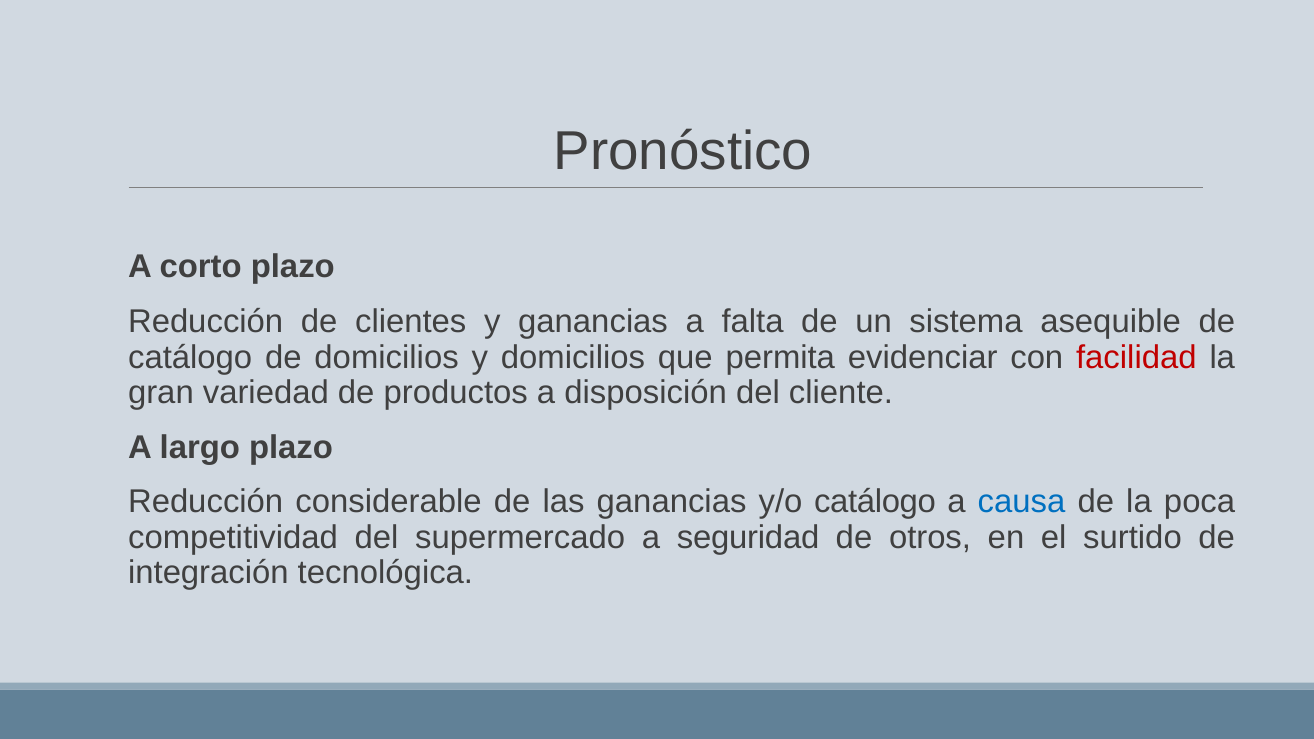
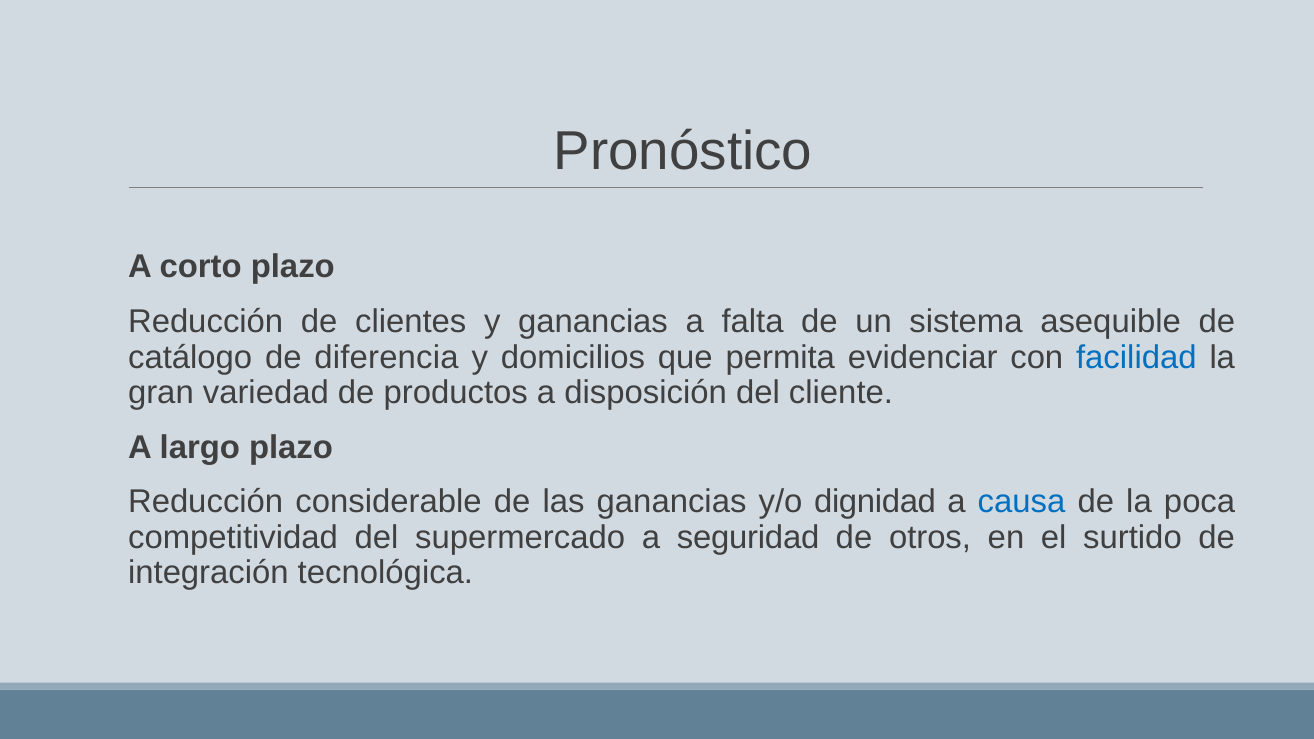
de domicilios: domicilios -> diferencia (387, 357)
facilidad colour: red -> blue (1136, 357)
y/o catálogo: catálogo -> dignidad (875, 502)
